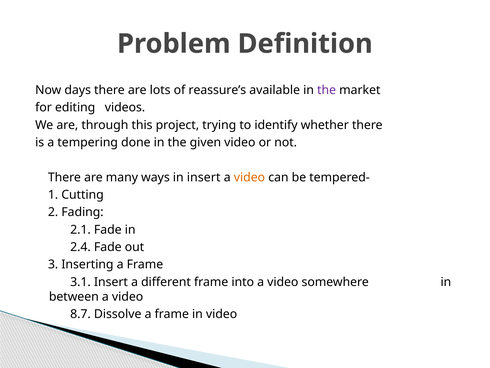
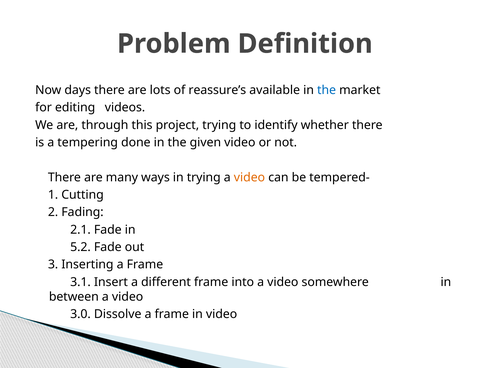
the colour: purple -> blue (327, 90)
in insert: insert -> trying (204, 177)
2.4: 2.4 -> 5.2 (80, 247)
8.7: 8.7 -> 3.0 (80, 314)
